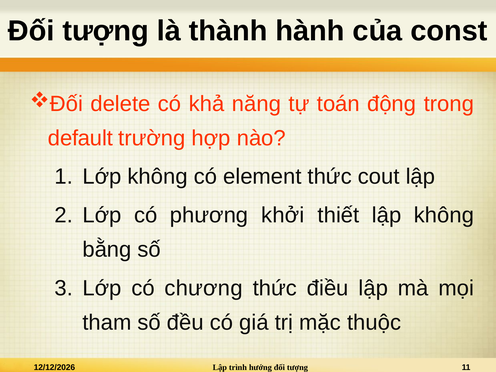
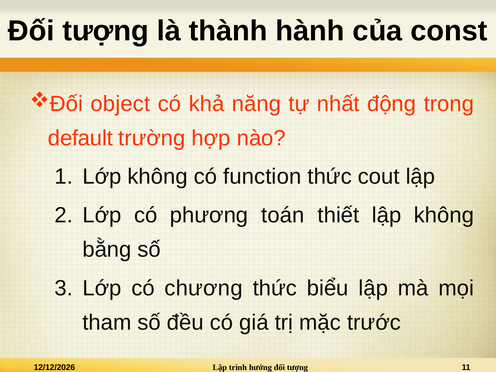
delete: delete -> object (120, 104)
toán: toán -> nhất (338, 104)
element: element -> function (262, 177)
khởi: khởi -> toán (283, 215)
điều: điều -> biểu (328, 288)
thuộc: thuộc -> trước (374, 323)
